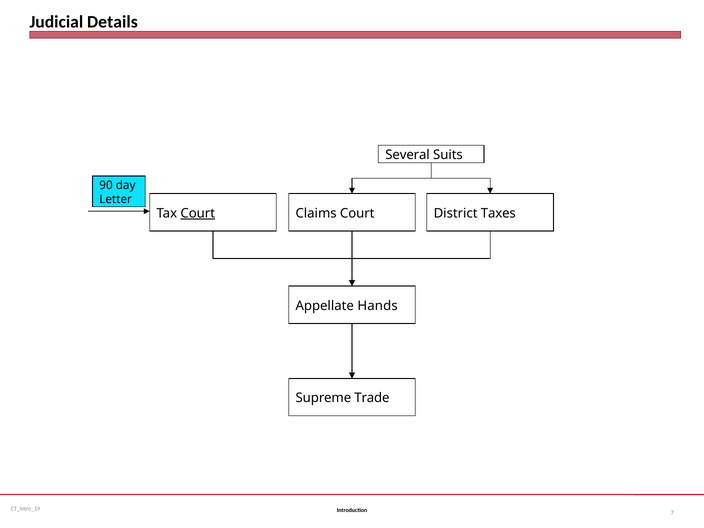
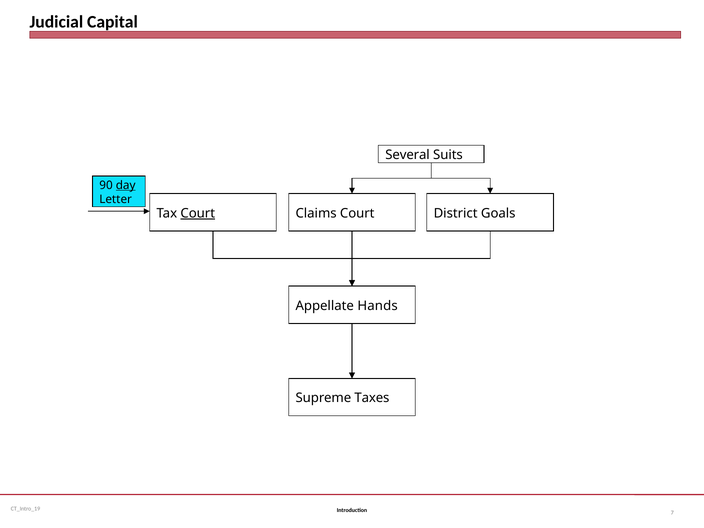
Details: Details -> Capital (112, 22)
day underline: none -> present (126, 185)
Taxes: Taxes -> Goals (498, 213)
Trade: Trade -> Taxes (372, 398)
